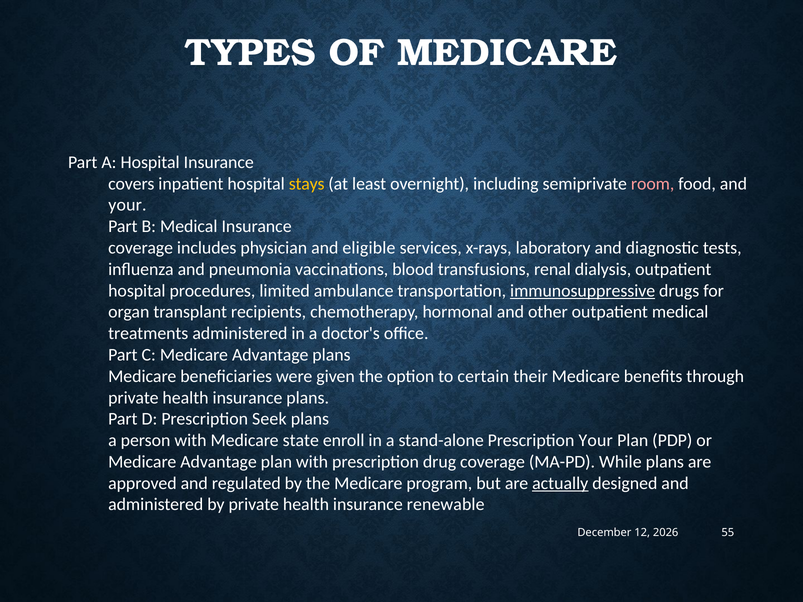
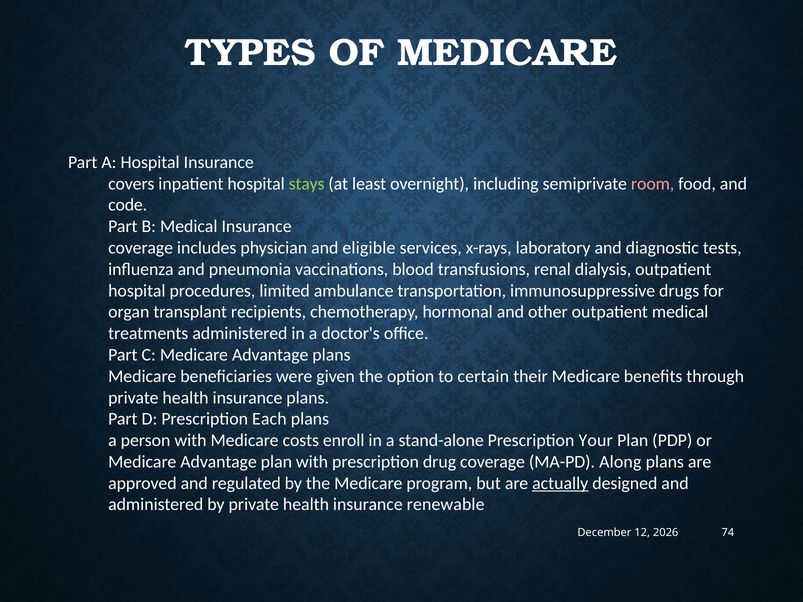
stays colour: yellow -> light green (307, 184)
your: your -> code (128, 205)
immunosuppressive underline: present -> none (583, 291)
Seek: Seek -> Each (269, 419)
state: state -> costs (301, 441)
While: While -> Along (620, 462)
55: 55 -> 74 (728, 533)
